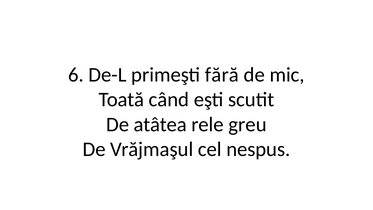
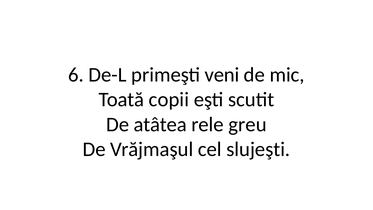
fără: fără -> veni (222, 75)
când: când -> copii (169, 100)
nespus: nespus -> slujeşti (258, 149)
